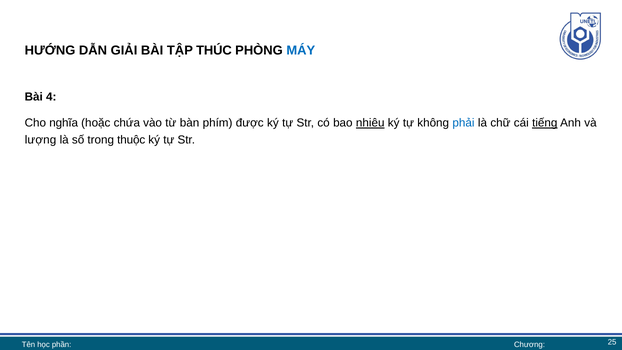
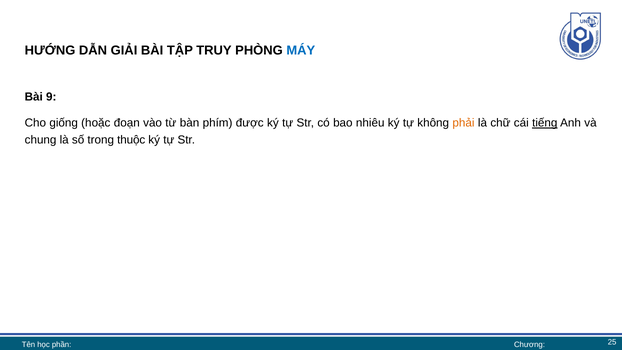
THÚC: THÚC -> TRUY (214, 50)
4: 4 -> 9 (51, 97)
nghĩa: nghĩa -> giống (64, 123)
chứa: chứa -> đoạn (127, 123)
nhiêu underline: present -> none (370, 123)
phải colour: blue -> orange (464, 123)
lượng: lượng -> chung (41, 140)
